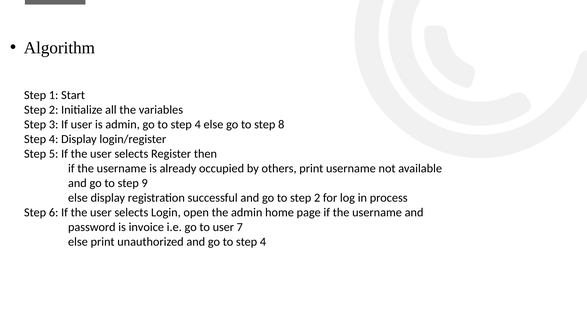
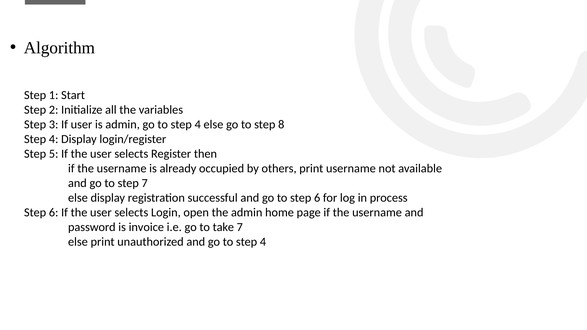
step 9: 9 -> 7 (145, 183)
to step 2: 2 -> 6 (317, 198)
to user: user -> take (223, 227)
